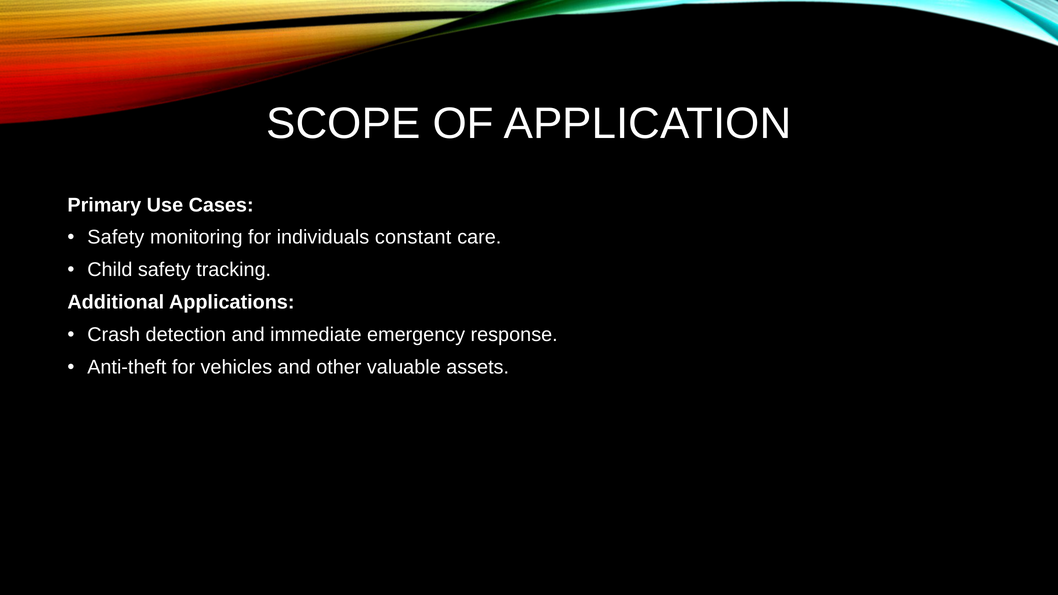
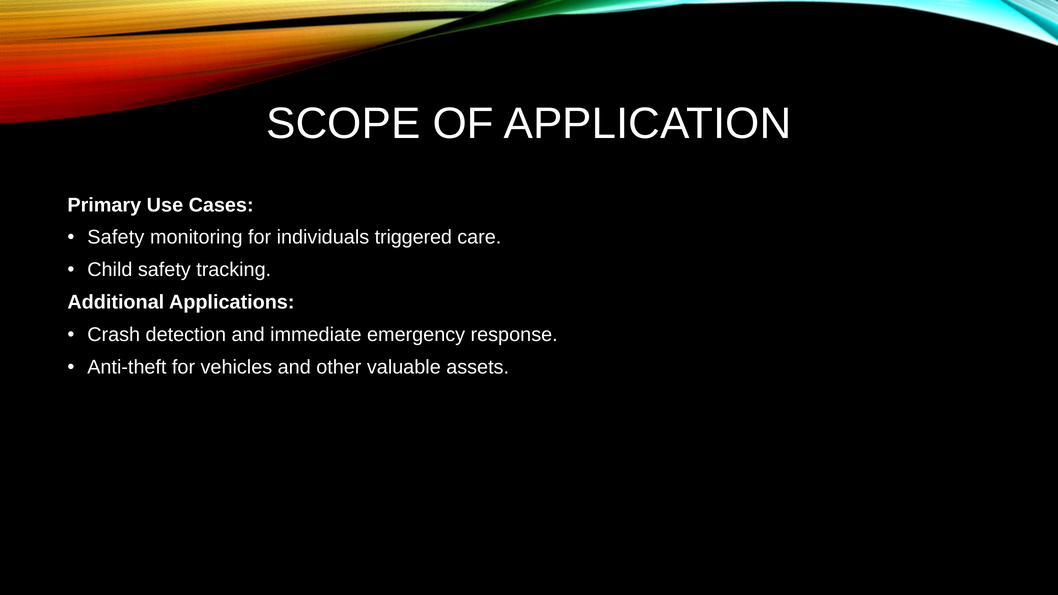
constant: constant -> triggered (413, 237)
